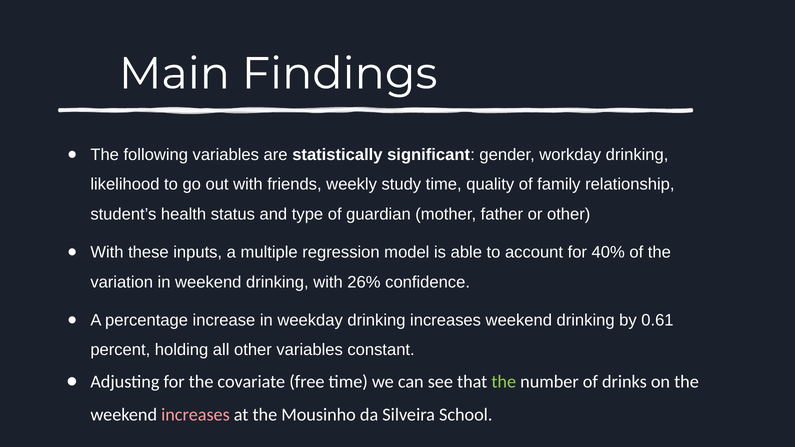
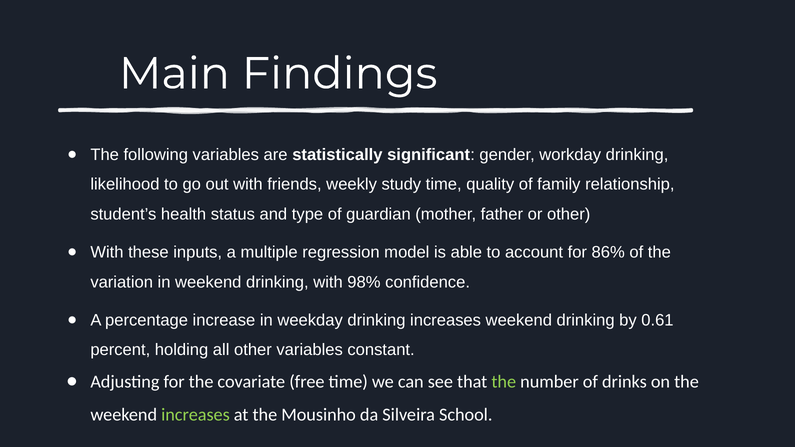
40%: 40% -> 86% (608, 252)
26%: 26% -> 98% (364, 282)
increases colour: pink -> light green (195, 415)
